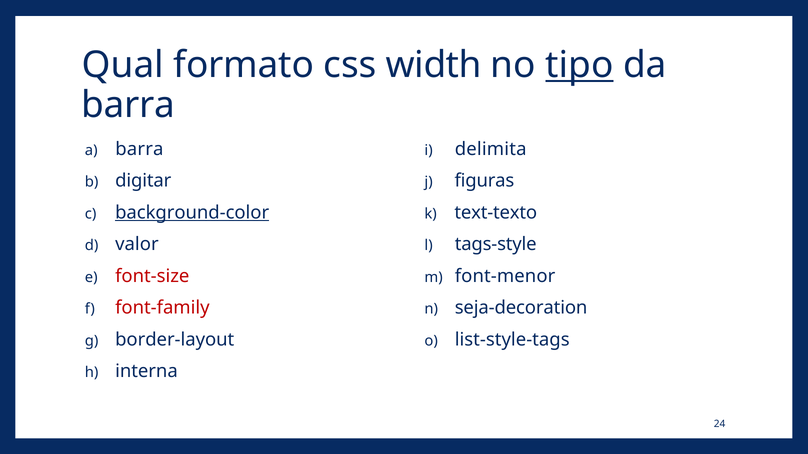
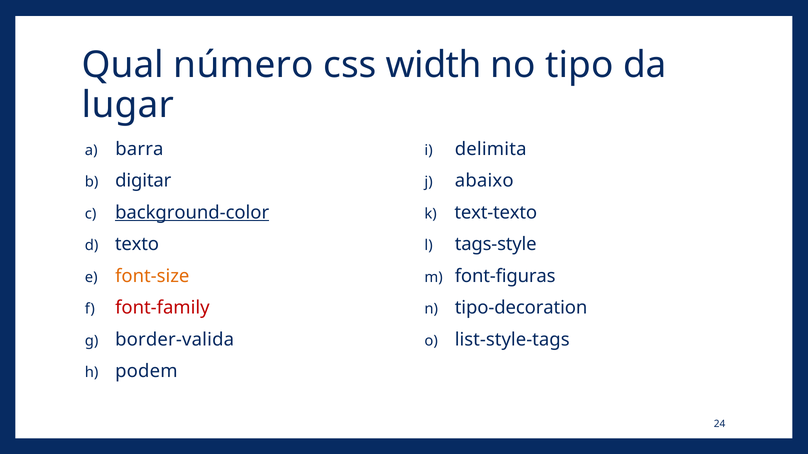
formato: formato -> número (244, 65)
tipo underline: present -> none (579, 65)
barra: barra -> lugar (128, 105)
figuras: figuras -> abaixo (484, 181)
valor: valor -> texto (137, 245)
font-size colour: red -> orange (152, 276)
font-menor: font-menor -> font-figuras (505, 276)
seja-decoration: seja-decoration -> tipo-decoration (521, 308)
border-layout: border-layout -> border-valida (175, 340)
interna: interna -> podem (146, 372)
